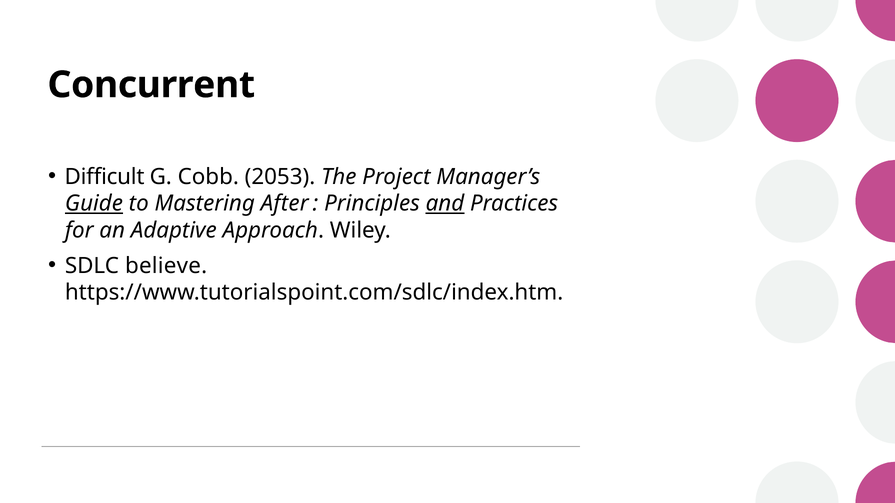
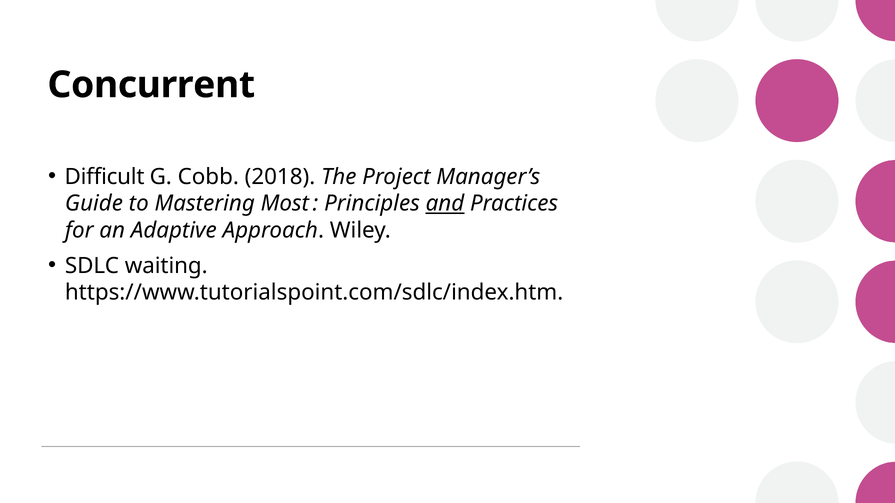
2053: 2053 -> 2018 (280, 177)
Guide underline: present -> none (94, 204)
After: After -> Most (285, 204)
believe: believe -> waiting (166, 266)
